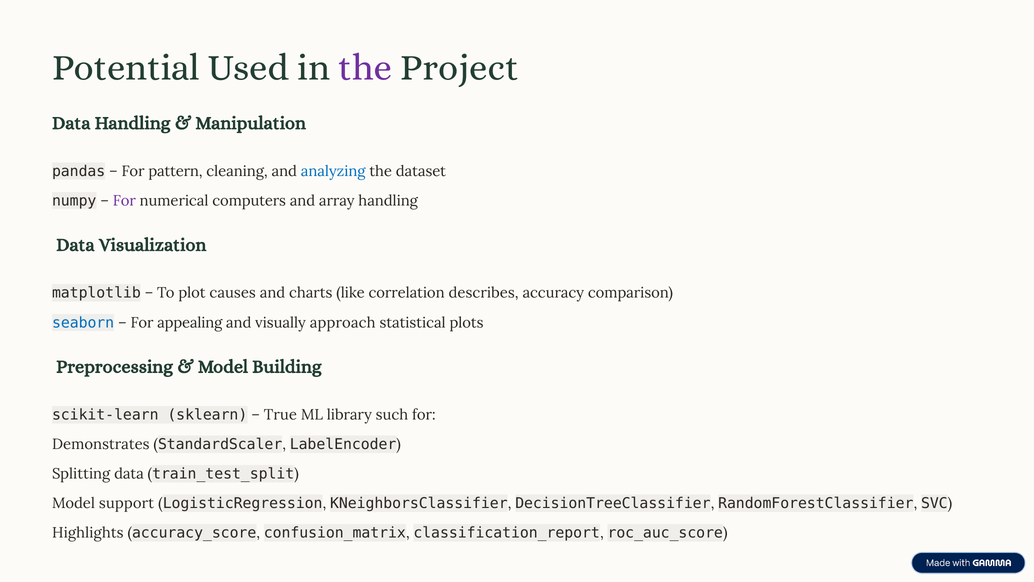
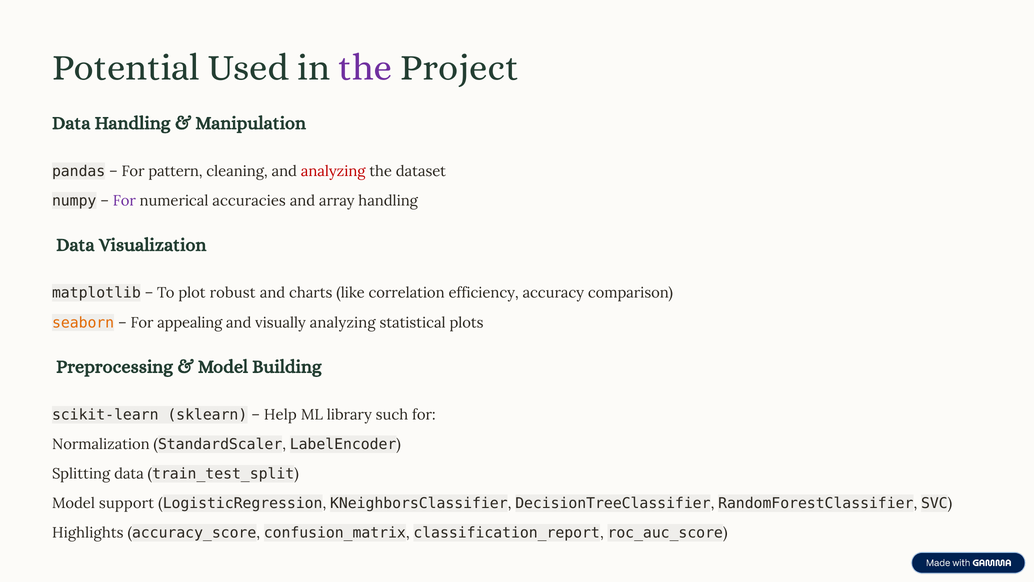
analyzing colour: blue -> red (333, 171)
computers: computers -> accuracies (249, 201)
causes: causes -> robust (233, 293)
describes: describes -> efficiency (484, 293)
seaborn colour: blue -> orange (83, 322)
visually approach: approach -> analyzing (343, 322)
True: True -> Help (280, 415)
Demonstrates: Demonstrates -> Normalization (101, 444)
